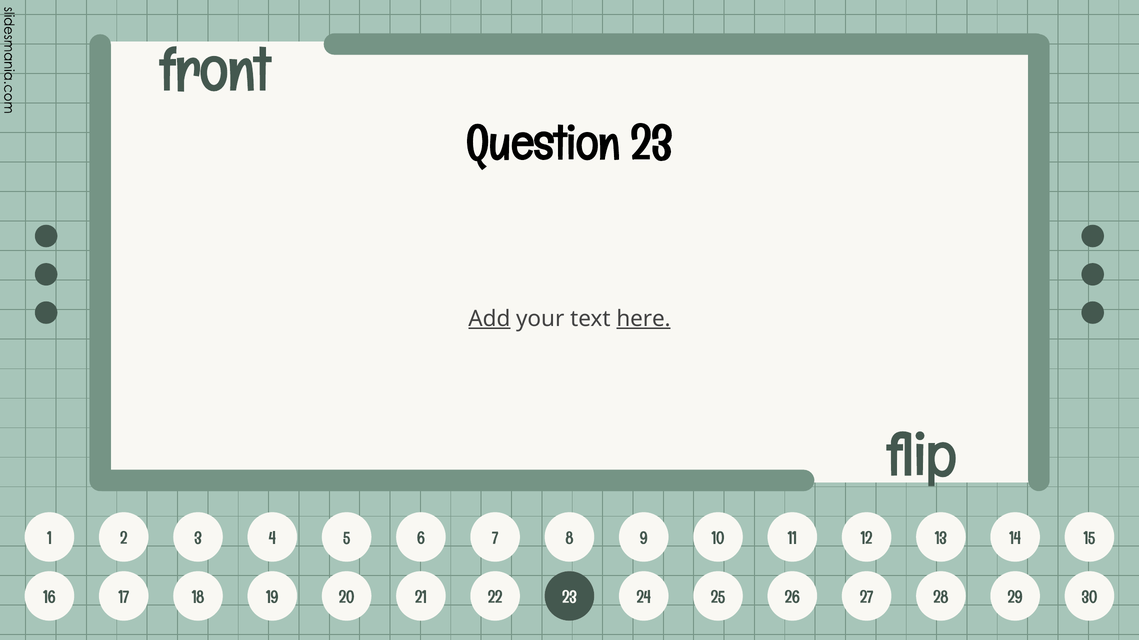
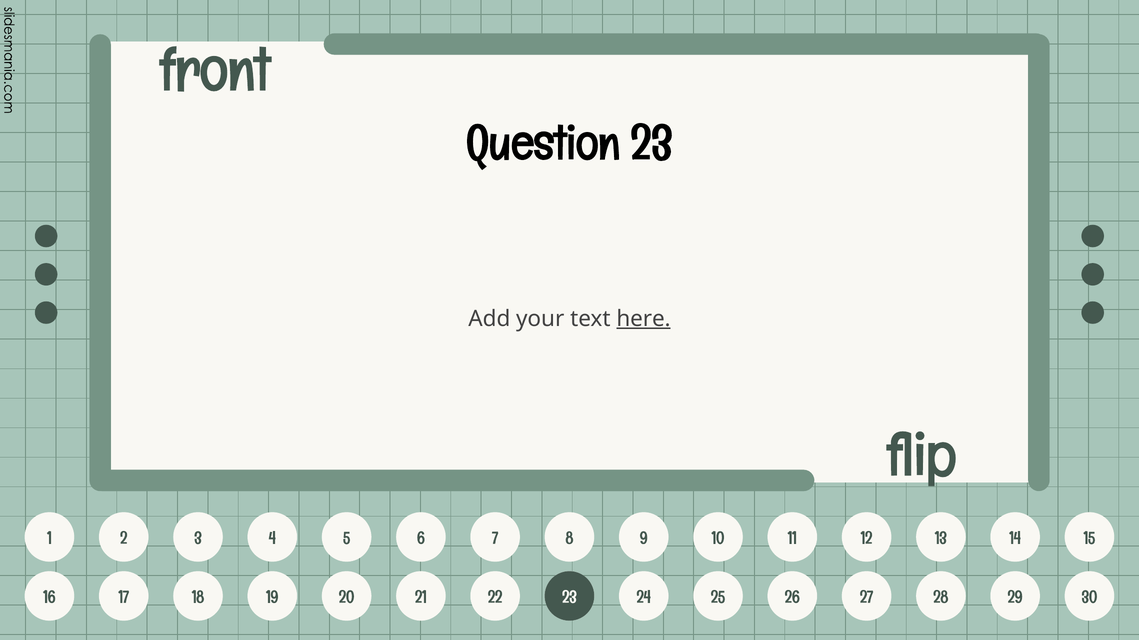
Add underline: present -> none (489, 319)
